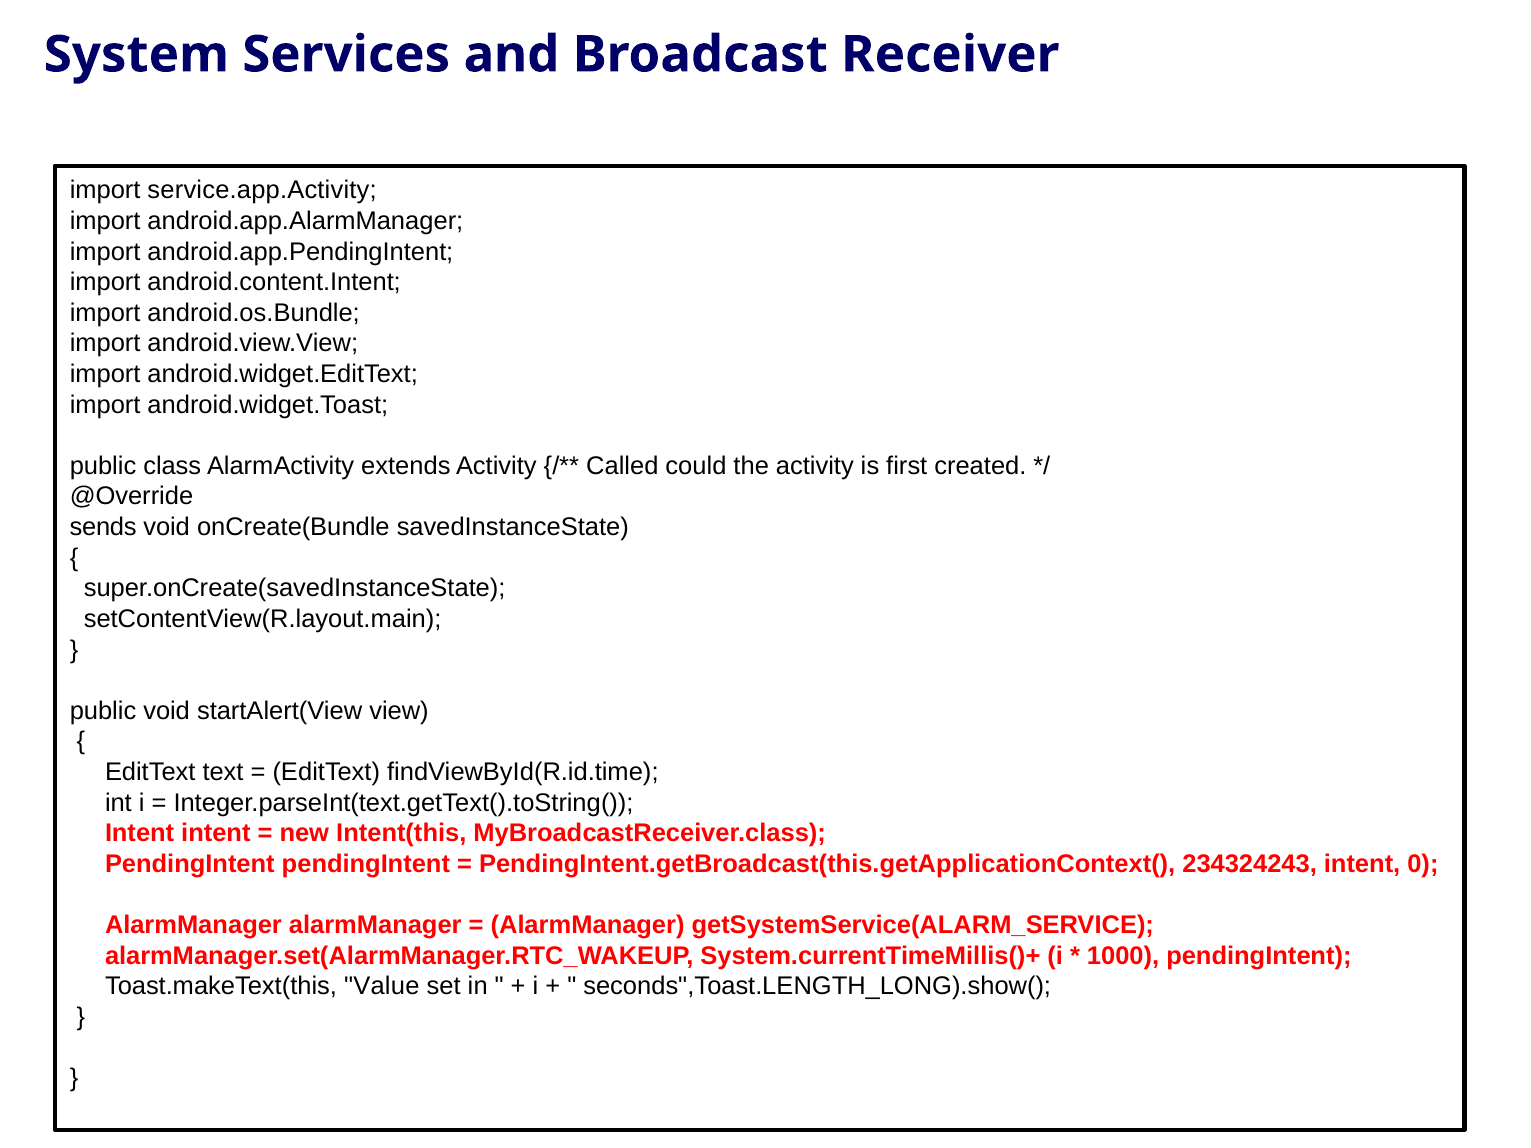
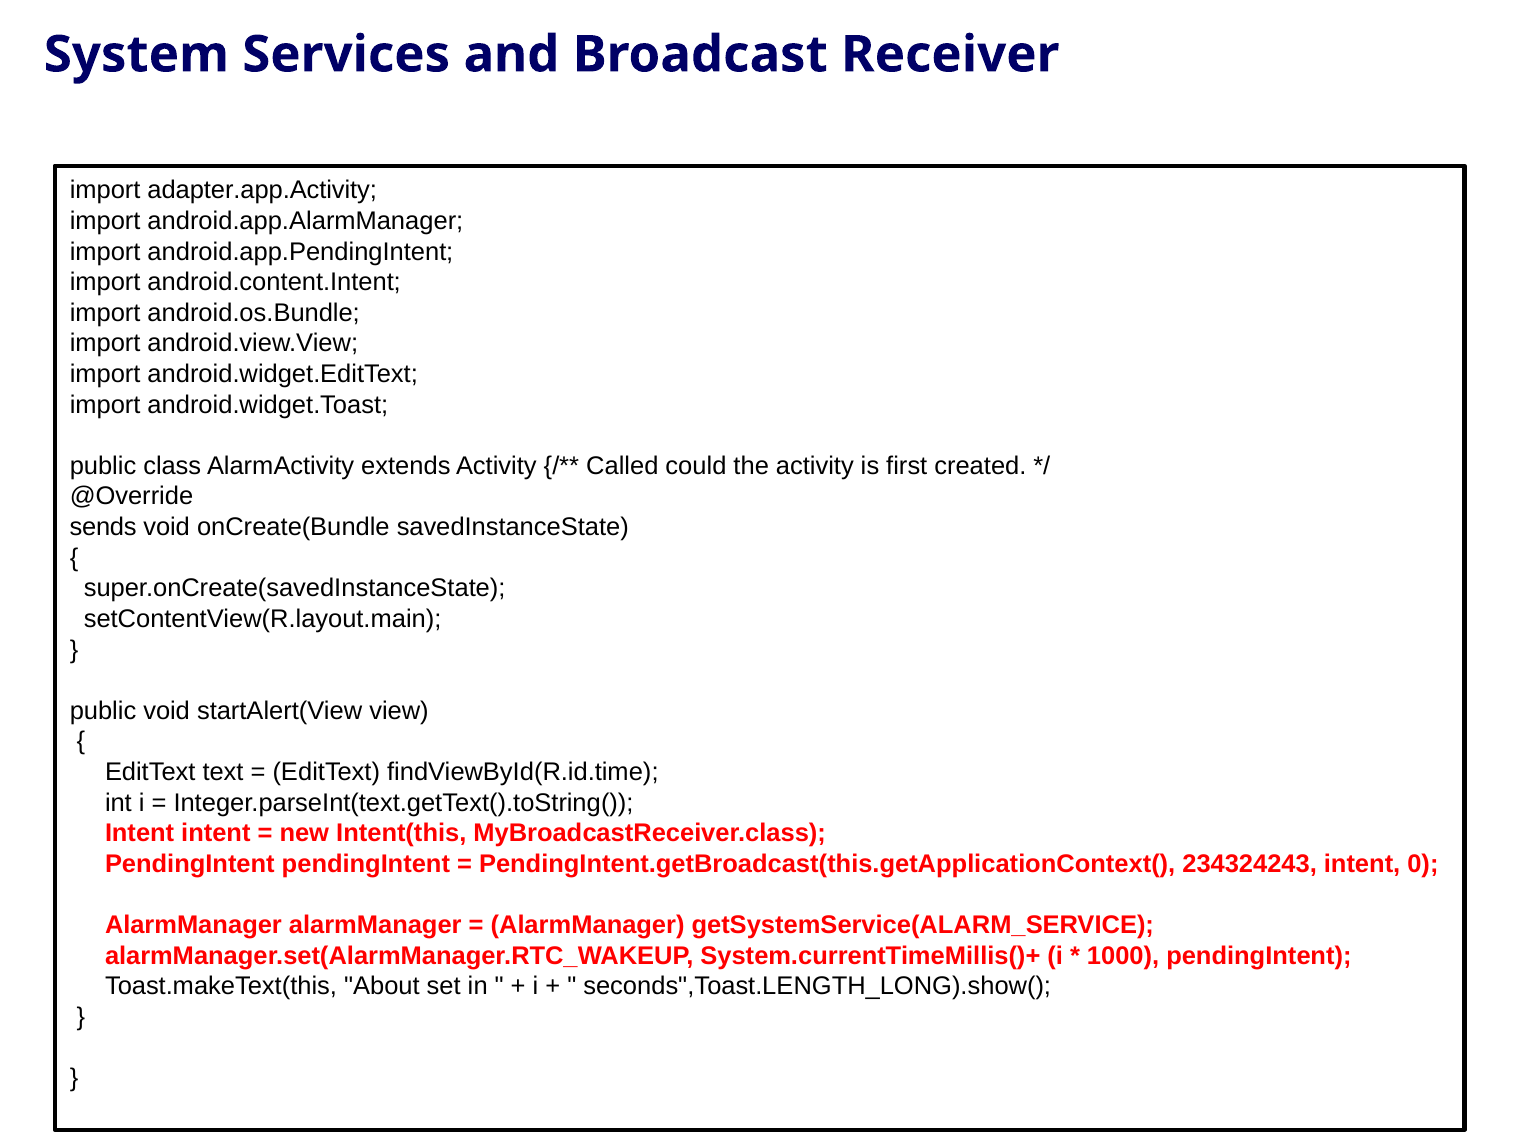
service.app.Activity: service.app.Activity -> adapter.app.Activity (262, 190)
Value: Value -> About (382, 987)
